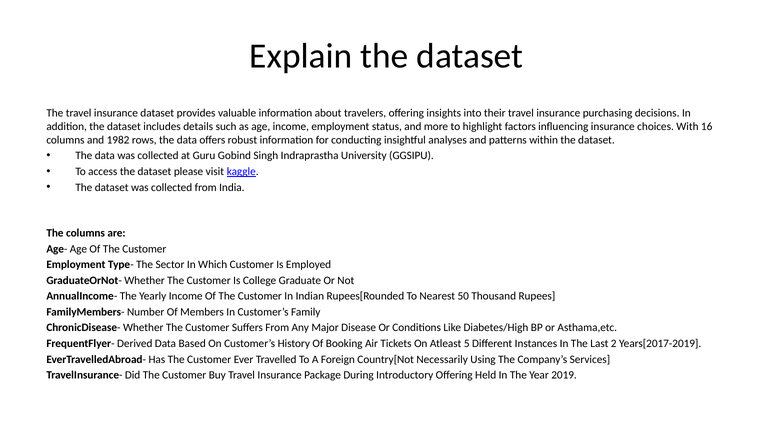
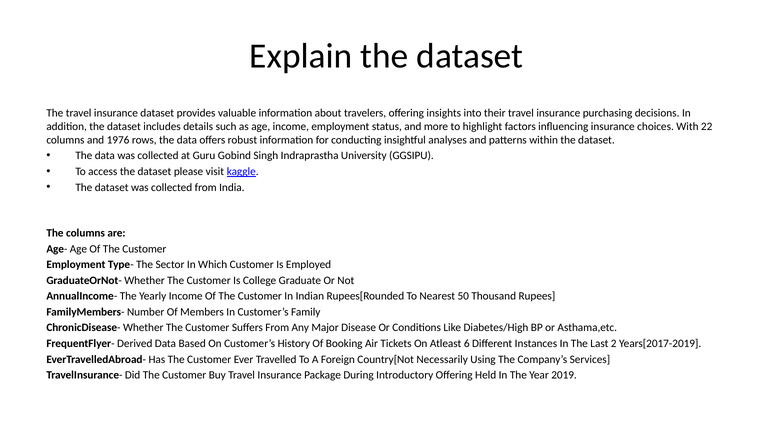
16: 16 -> 22 (707, 126)
1982: 1982 -> 1976 (118, 140)
5: 5 -> 6 (467, 343)
